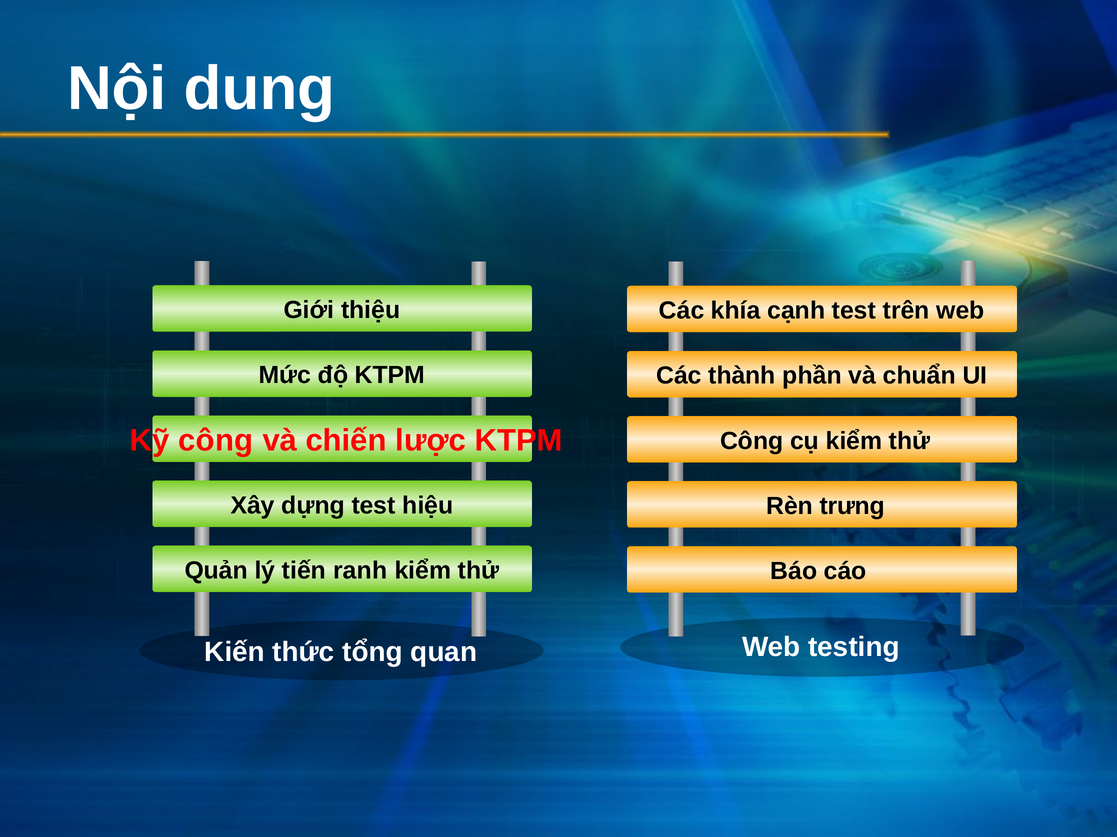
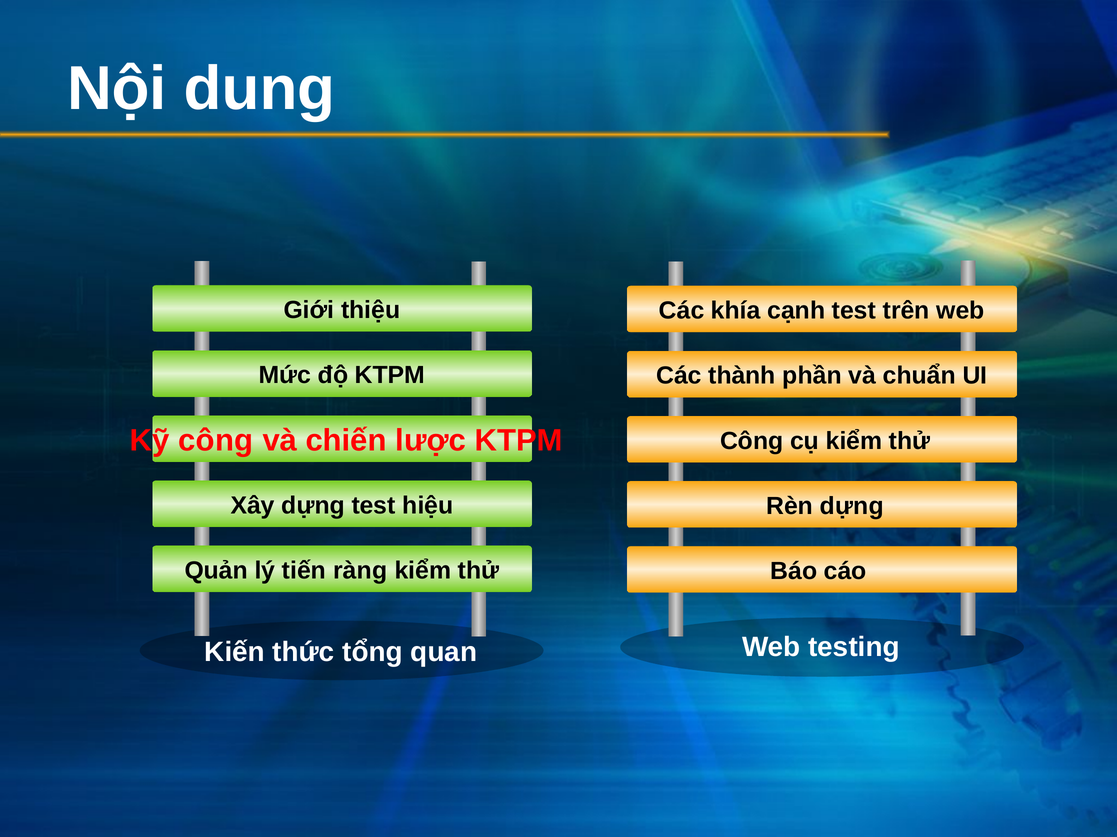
Rèn trưng: trưng -> dựng (852, 506)
ranh: ranh -> ràng (360, 571)
